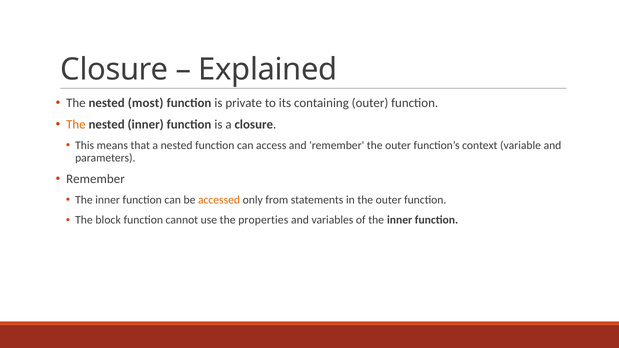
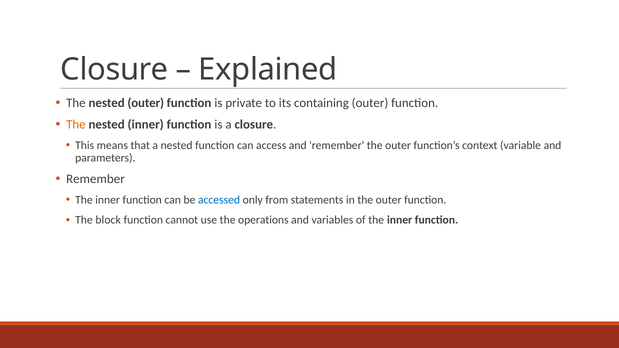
nested most: most -> outer (146, 103)
accessed colour: orange -> blue (219, 200)
properties: properties -> operations (263, 220)
